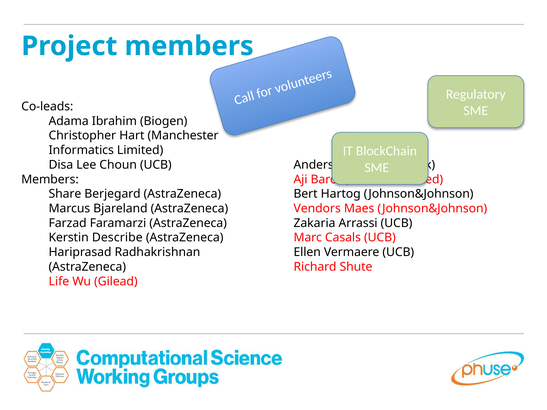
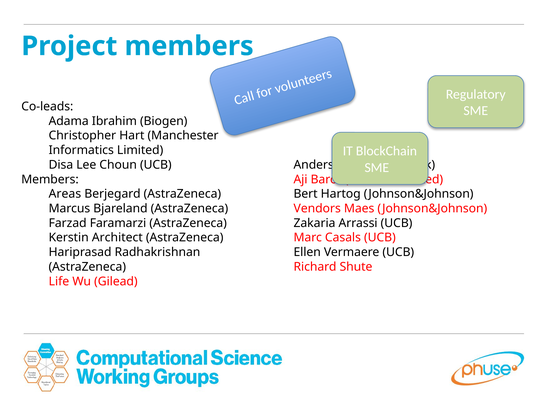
Share: Share -> Areas (65, 194)
Describe: Describe -> Architect (117, 238)
